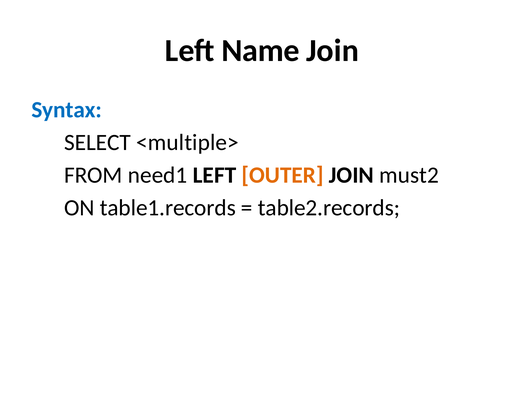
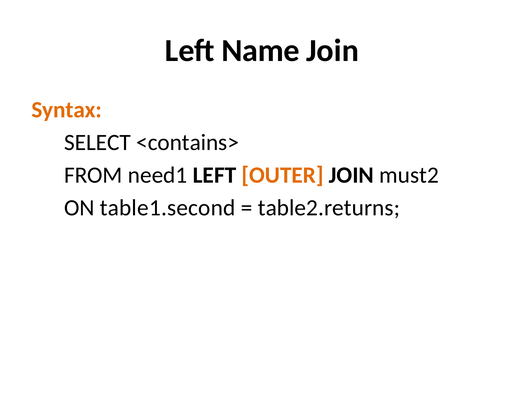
Syntax colour: blue -> orange (67, 110)
<multiple>: <multiple> -> <contains> (188, 143)
table1.records: table1.records -> table1.second (168, 208)
table2.records: table2.records -> table2.returns (329, 208)
